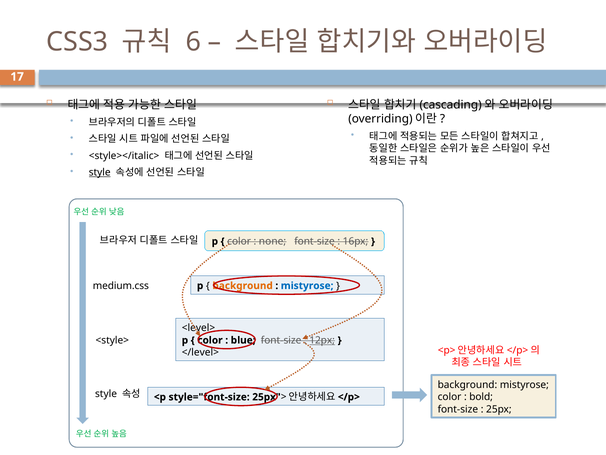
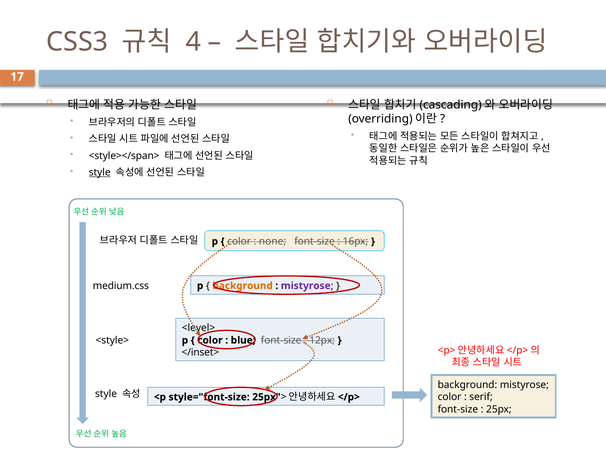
6: 6 -> 4 (193, 42)
<style></italic>: <style></italic> -> <style></span> (124, 156)
mistyrose colour: blue -> purple (307, 285)
12px underline: present -> none (322, 340)
</level>: </level> -> </inset> (200, 352)
bold: bold -> serif (481, 397)
